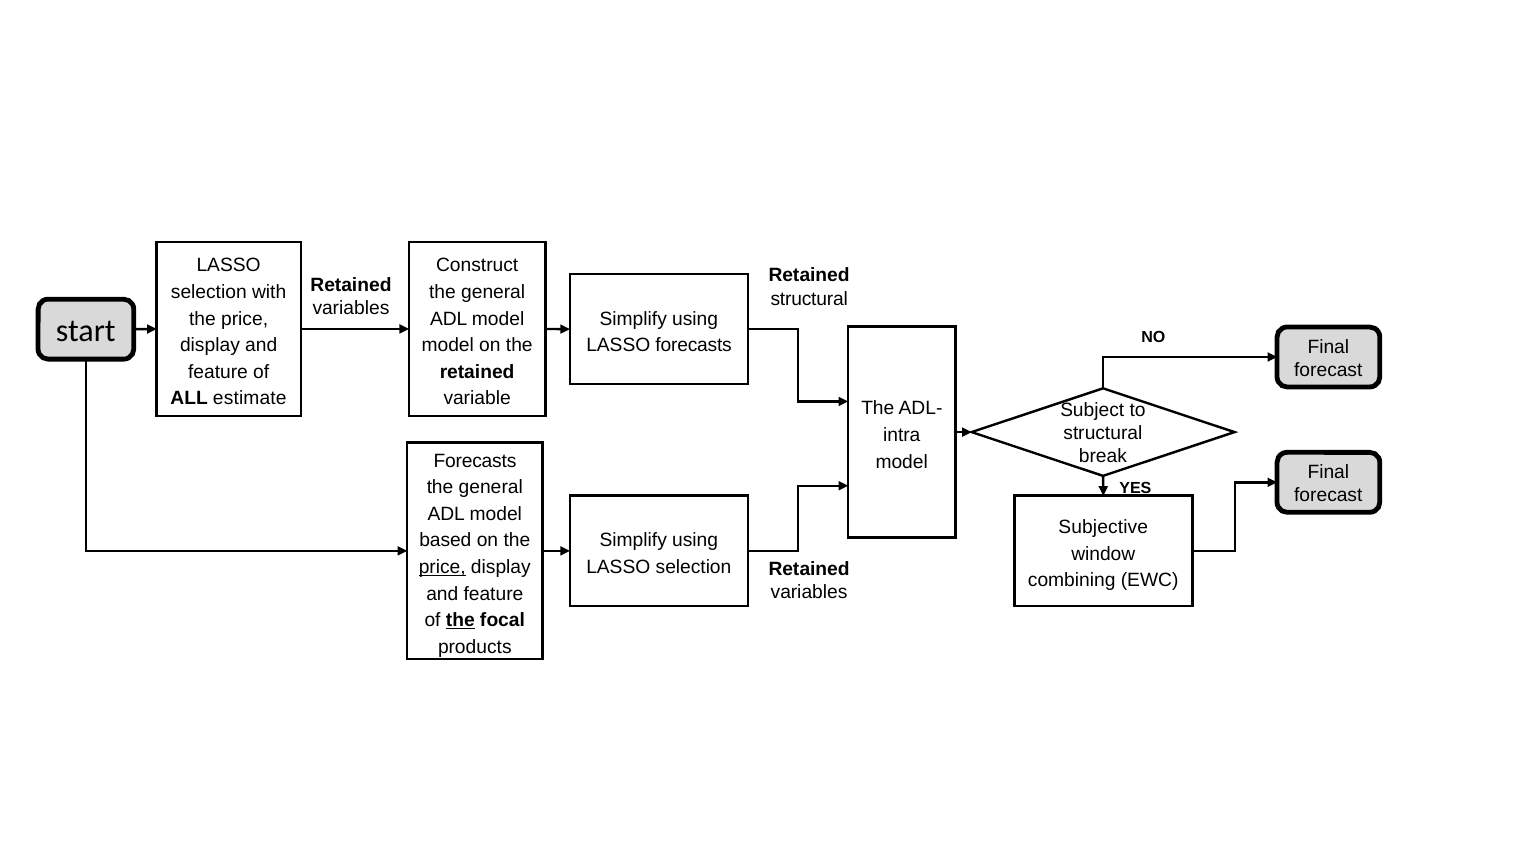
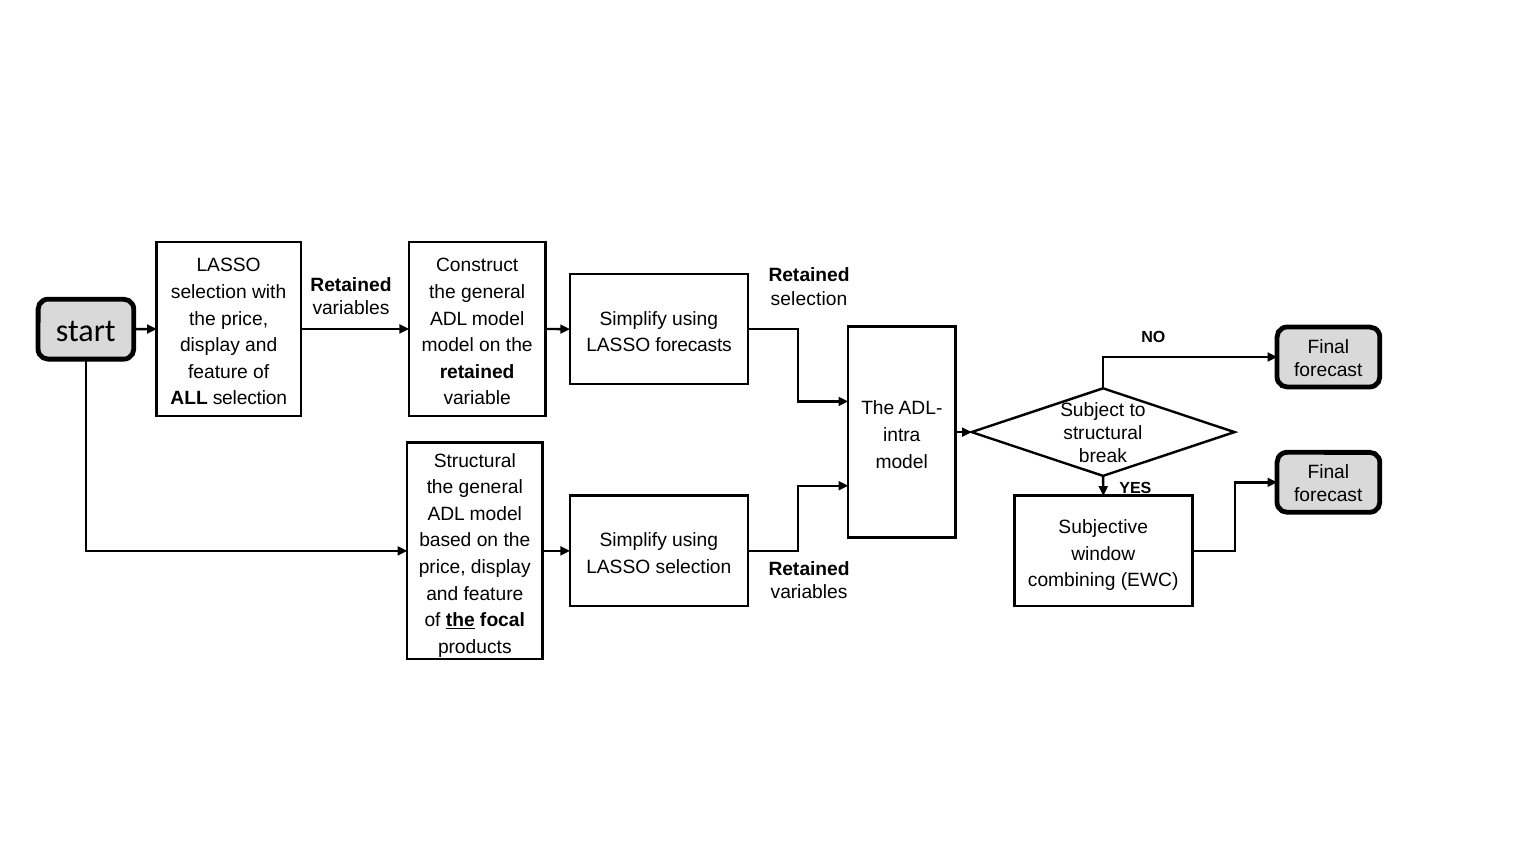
structural: structural -> selection (809, 299)
ALL estimate: estimate -> selection (250, 398)
Forecasts: Forecasts -> Structural (475, 461)
price underline: present -> none (442, 567)
